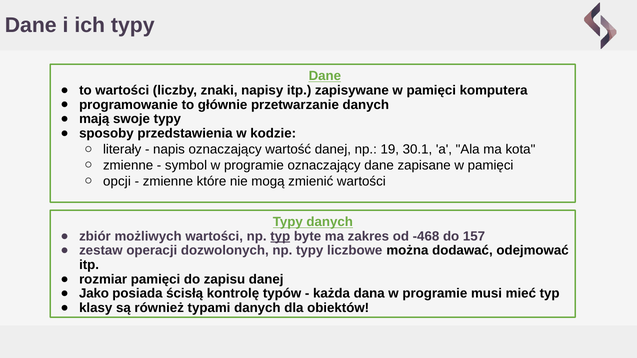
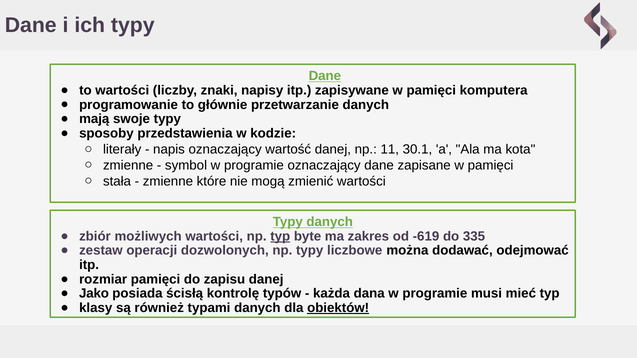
19: 19 -> 11 (390, 150)
opcji: opcji -> stała (117, 181)
-468: -468 -> -619 (426, 236)
157: 157 -> 335 (474, 236)
obiektów underline: none -> present (338, 308)
